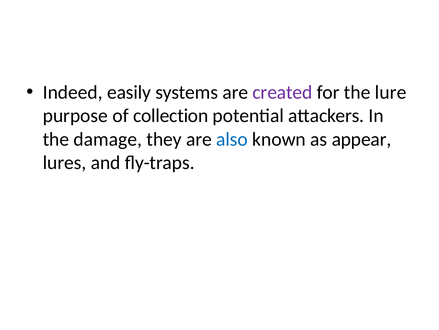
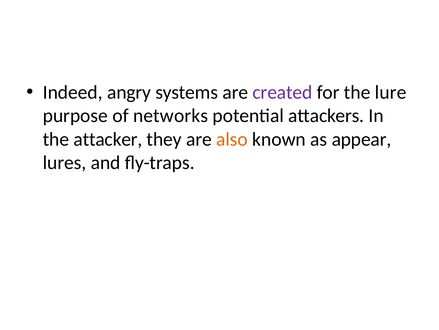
easily: easily -> angry (129, 92)
collection: collection -> networks (171, 116)
damage: damage -> attacker (108, 139)
also colour: blue -> orange (232, 139)
